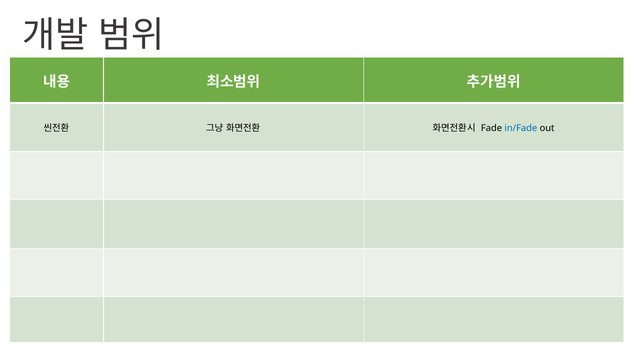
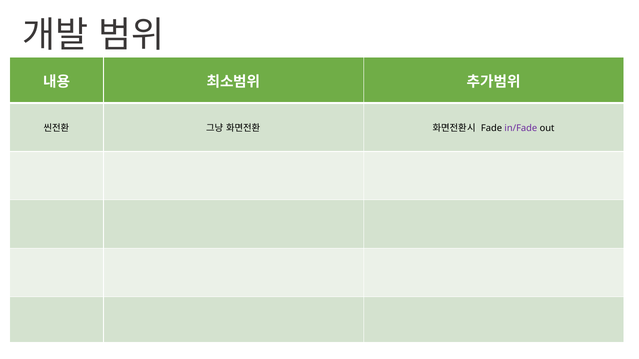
in/Fade colour: blue -> purple (521, 128)
